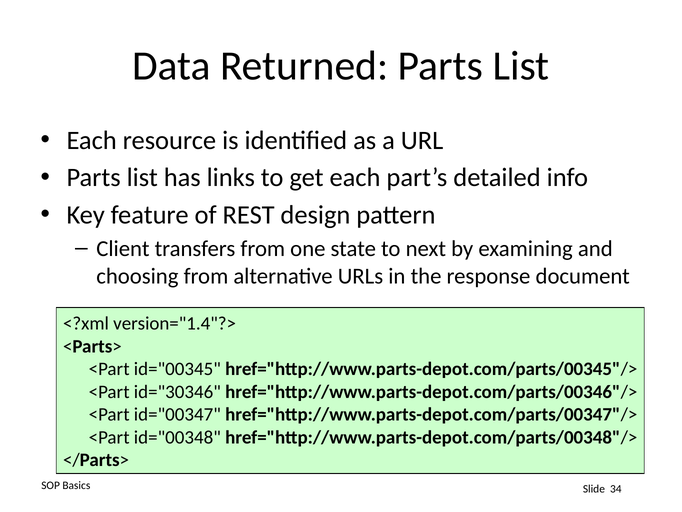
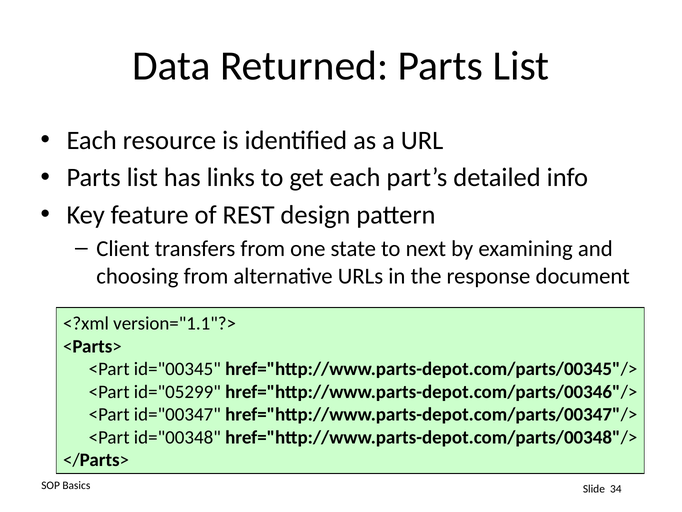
version="1.4"?>: version="1.4"?> -> version="1.1"?> (175, 323)
id="30346: id="30346 -> id="05299 (177, 391)
